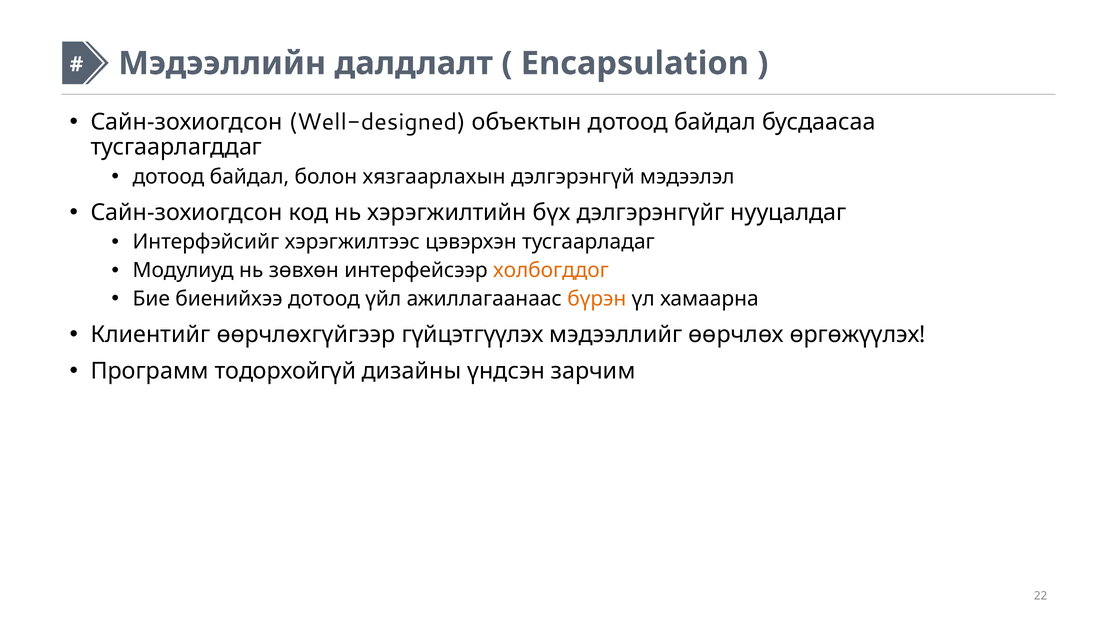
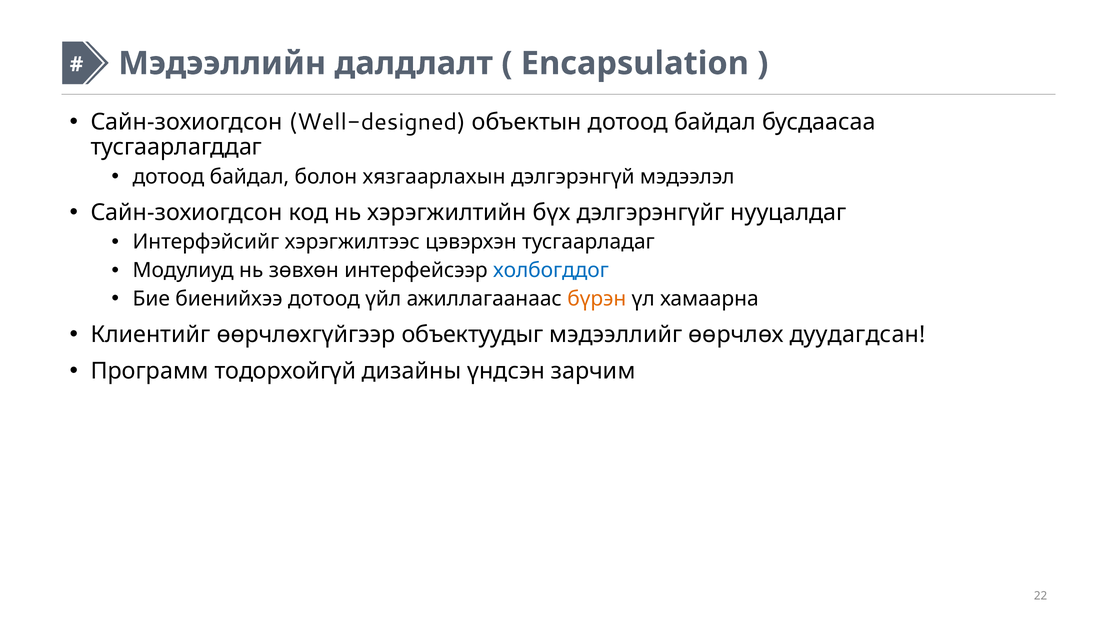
холбогддог colour: orange -> blue (551, 271)
гүйцэтгүүлэх: гүйцэтгүүлэх -> объектуудыг (473, 335)
өргөжүүлэх: өргөжүүлэх -> дуудагдсан (858, 335)
